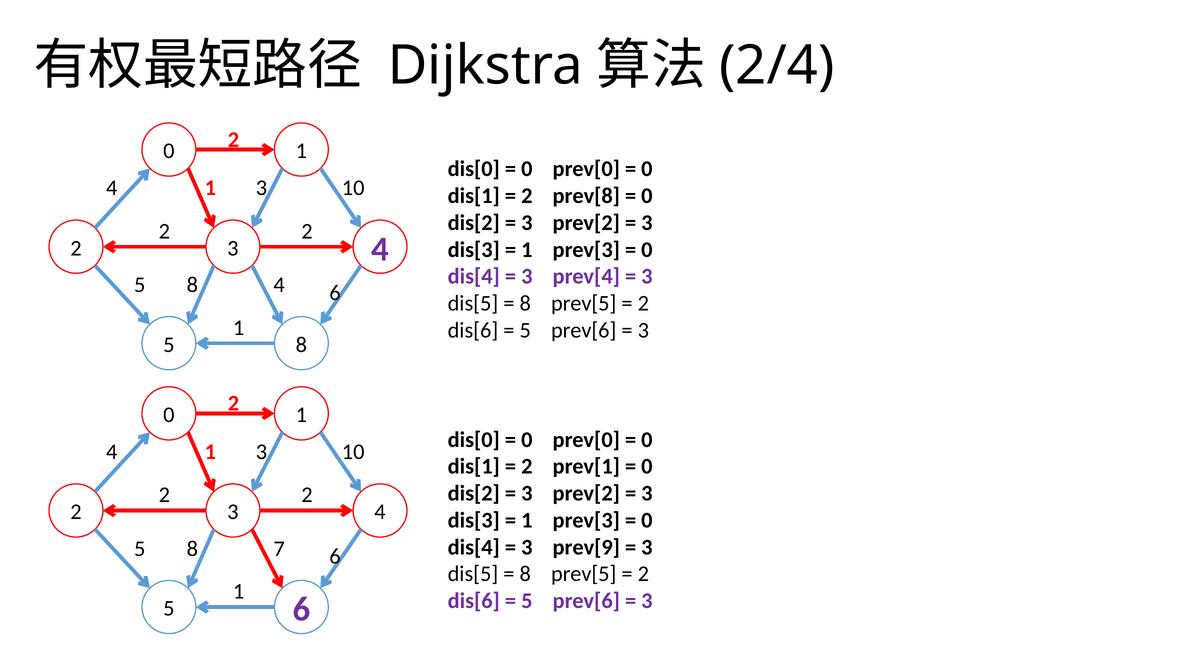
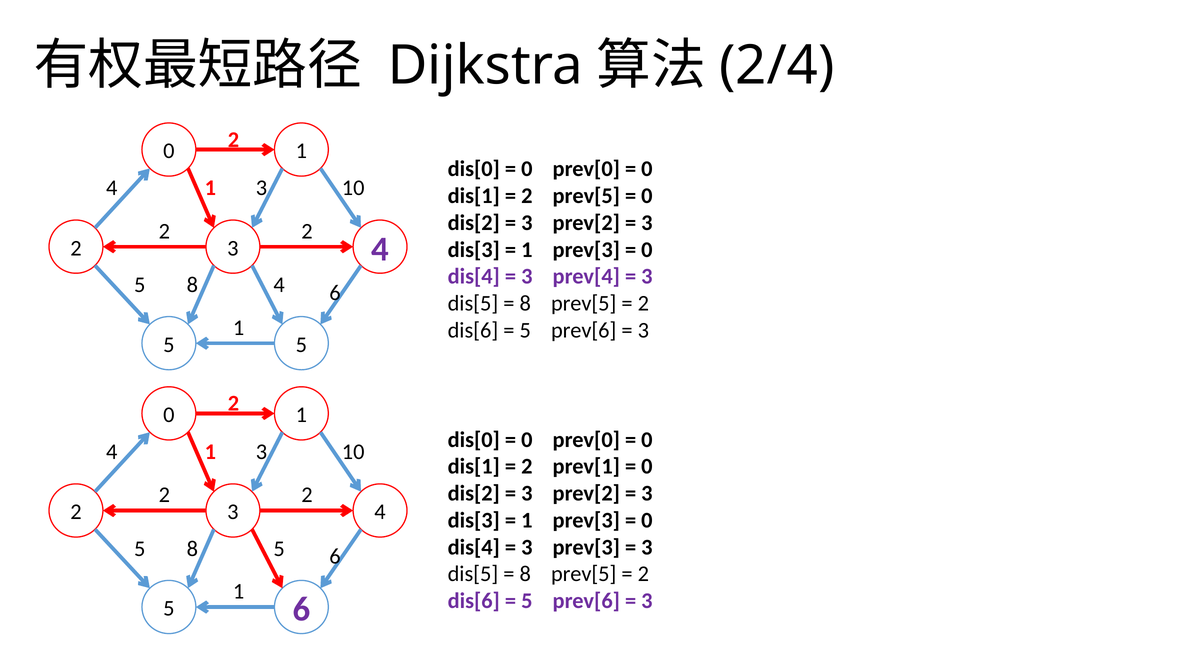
2 prev[8: prev[8 -> prev[5 (586, 196)
8: 8 -> 5 (301, 344)
3 prev[9: prev[9 -> prev[3 (586, 547)
8 7: 7 -> 5 (279, 548)
